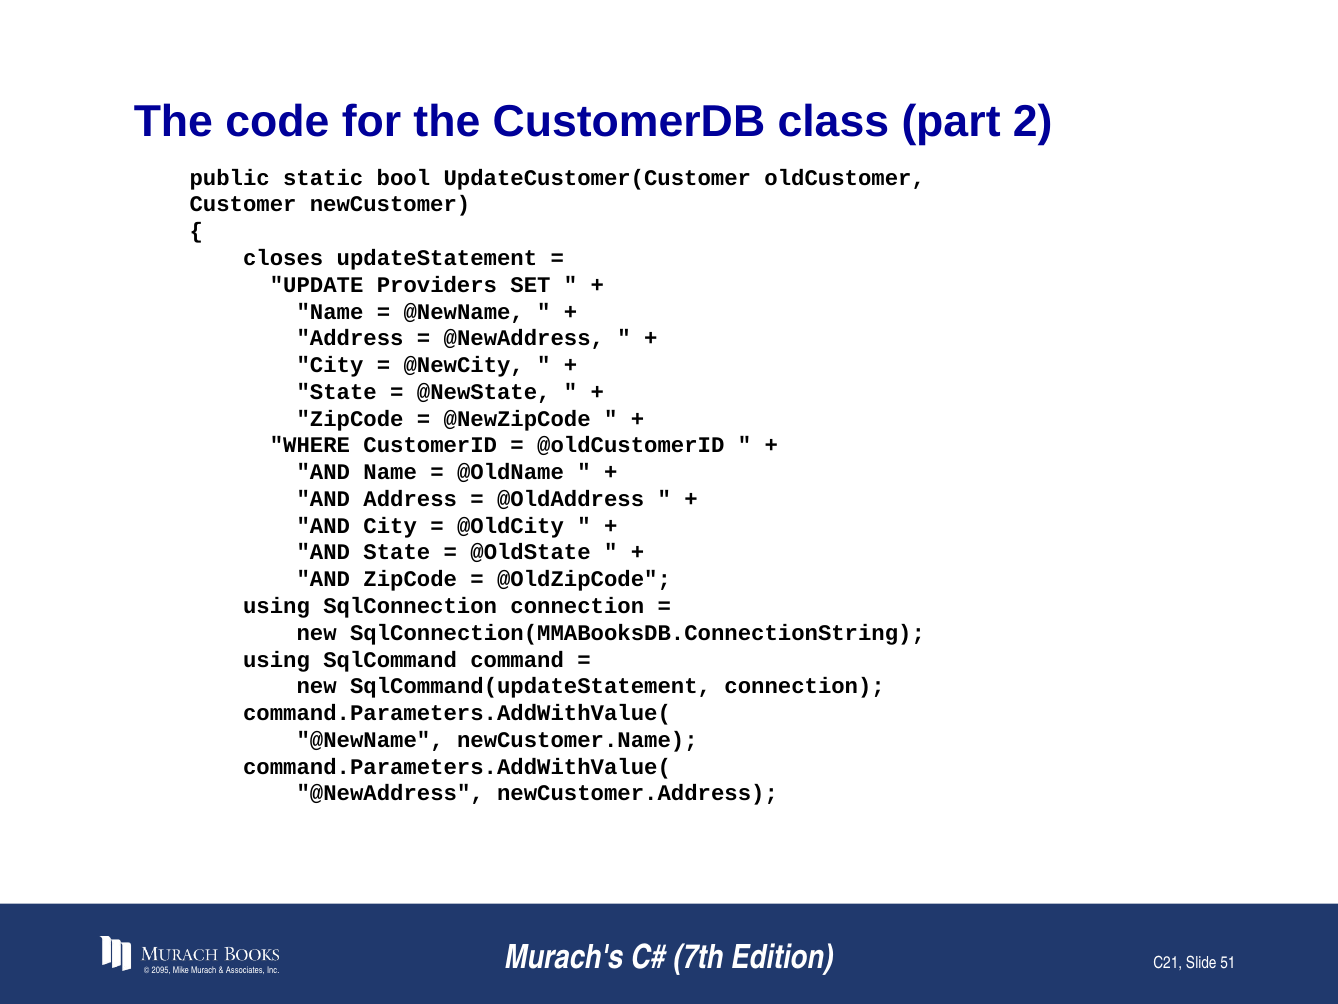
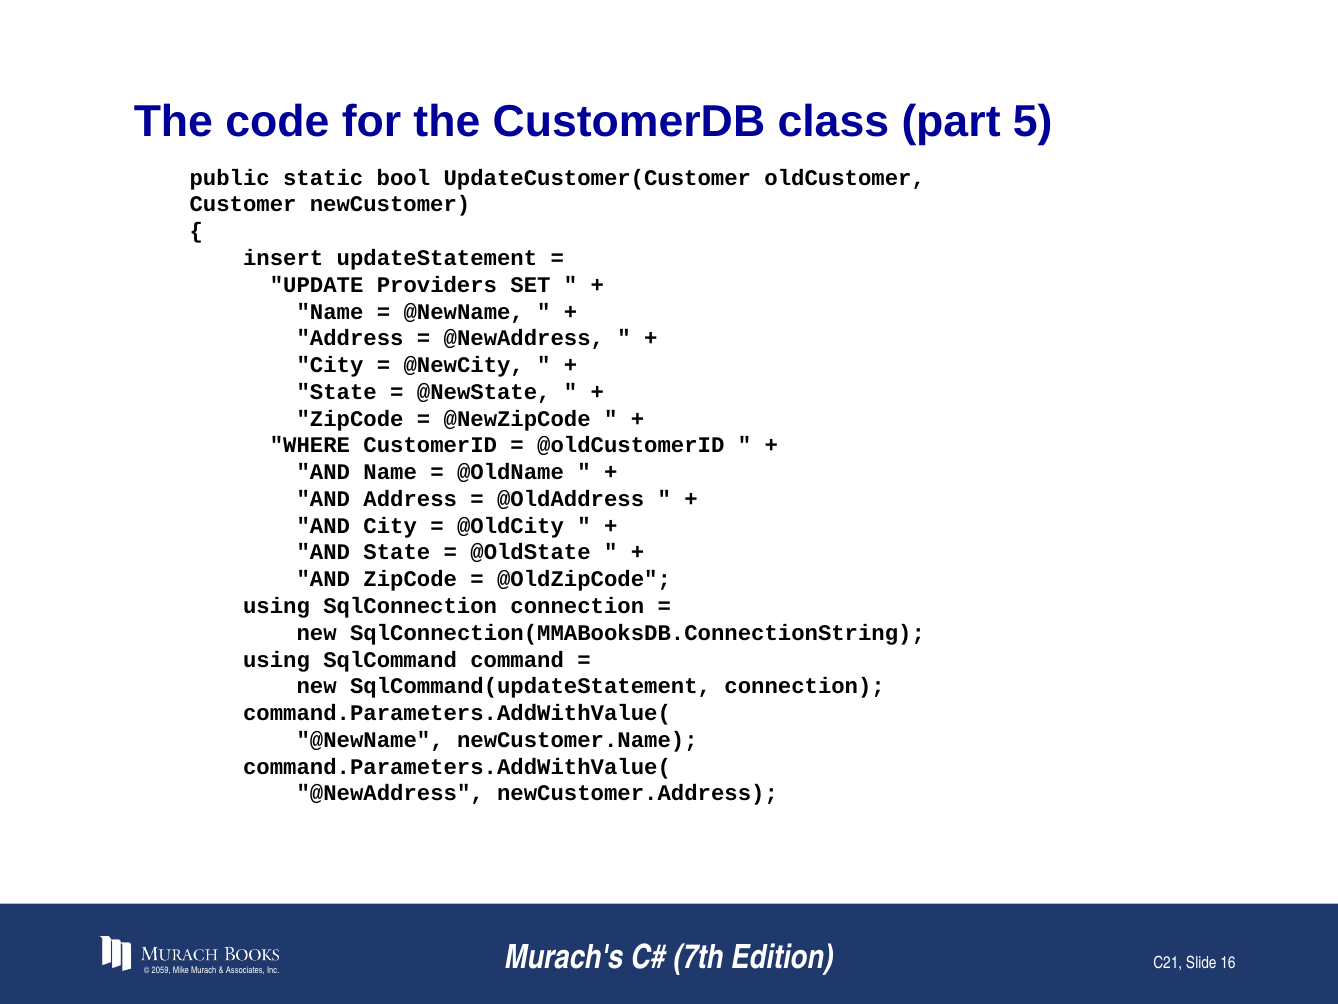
2: 2 -> 5 (1033, 122)
closes: closes -> insert (283, 258)
2095: 2095 -> 2059 (161, 970)
51: 51 -> 16 (1228, 963)
